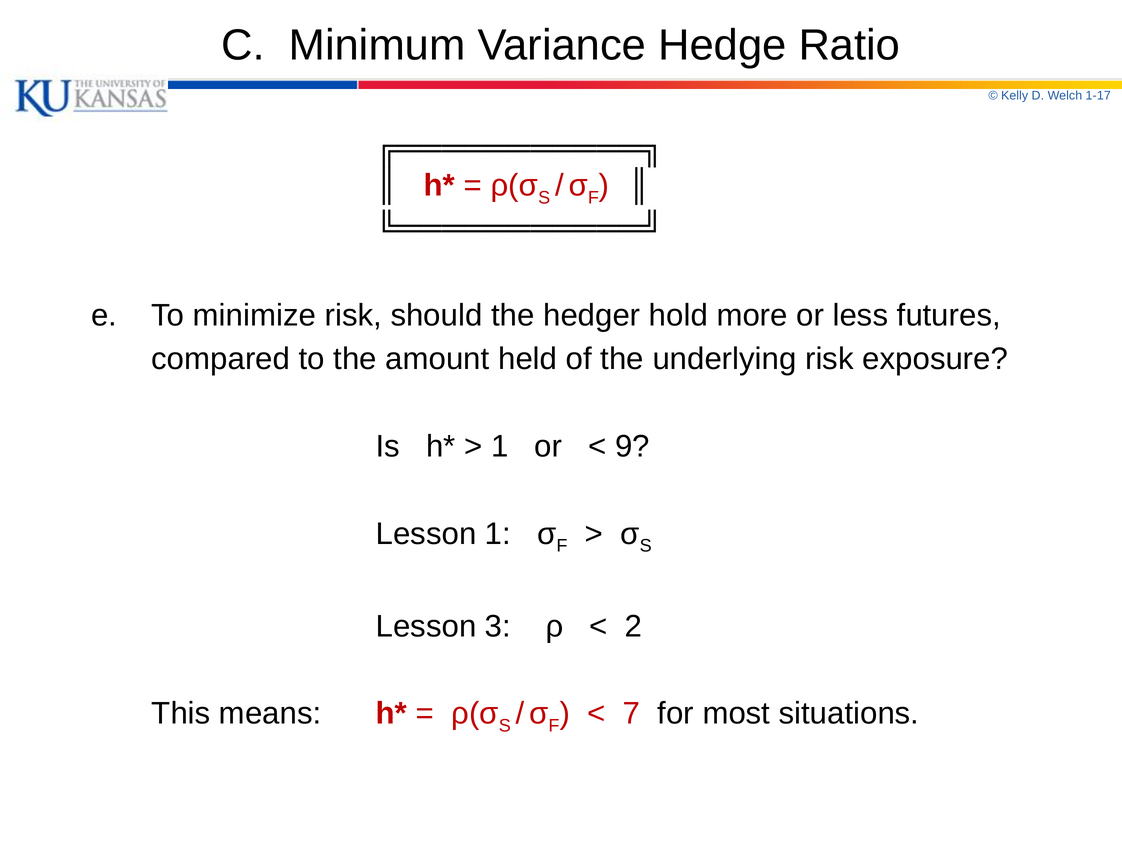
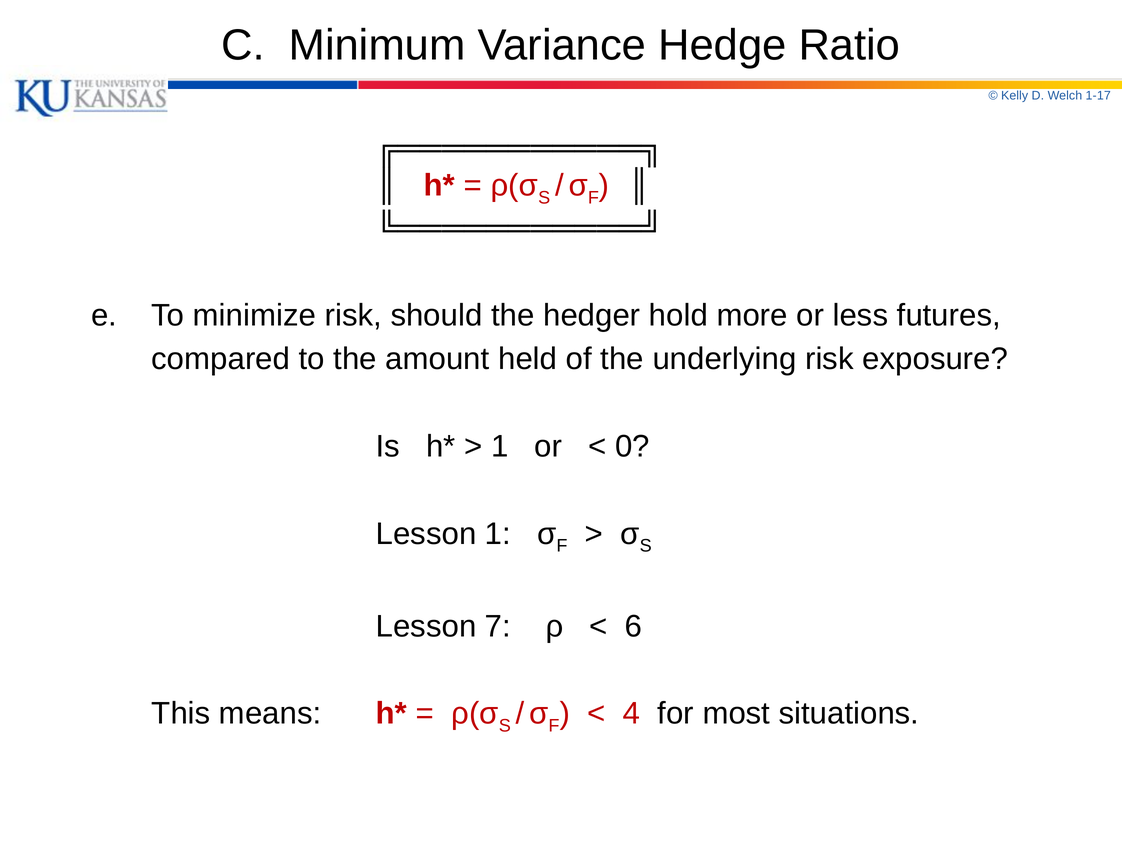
9: 9 -> 0 (632, 446)
3: 3 -> 7 (498, 626)
2: 2 -> 6 (634, 626)
7: 7 -> 4 (631, 713)
